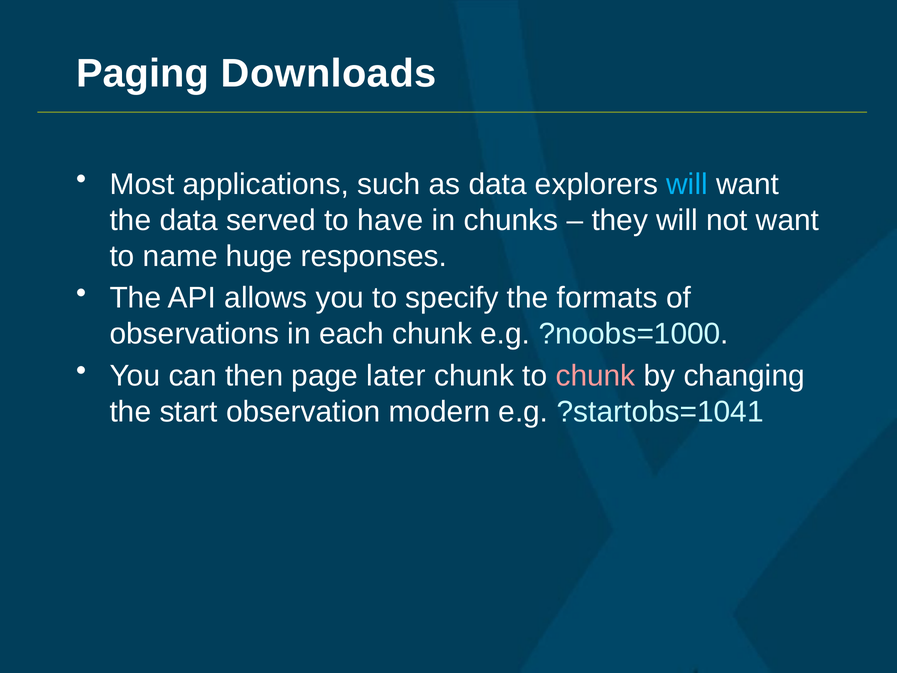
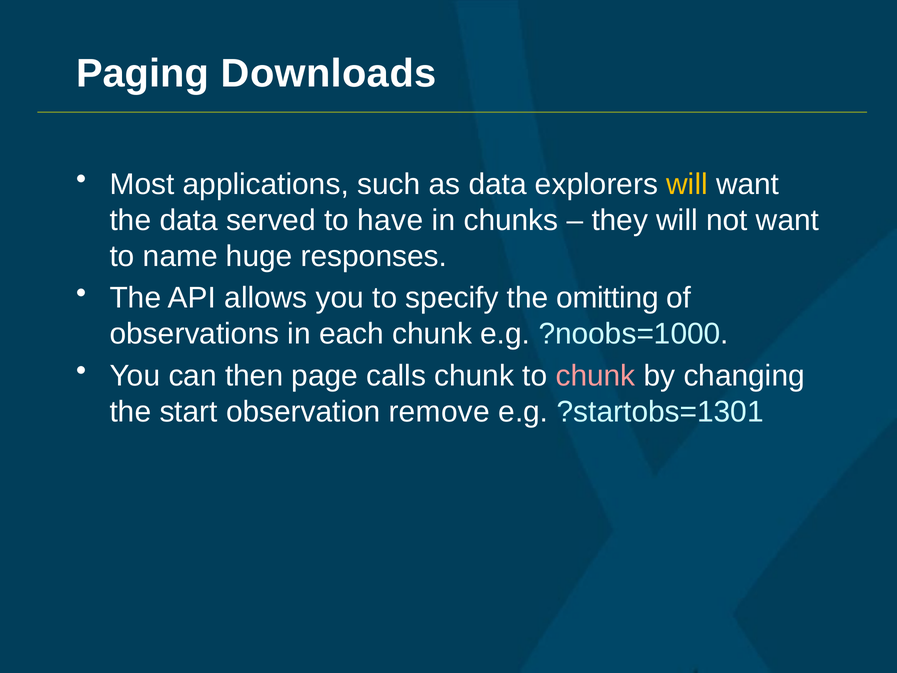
will colour: light blue -> yellow (687, 184)
formats: formats -> omitting (607, 298)
later: later -> calls (396, 376)
modern: modern -> remove (439, 412)
?startobs=1041: ?startobs=1041 -> ?startobs=1301 (660, 412)
